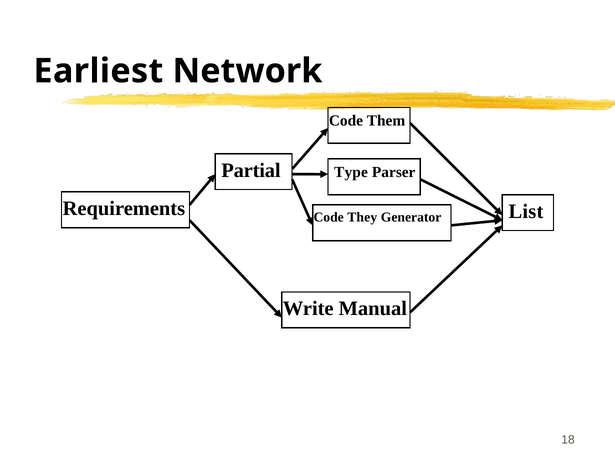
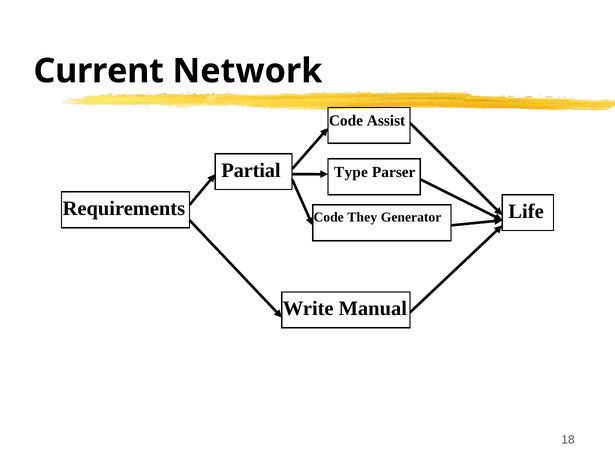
Earliest: Earliest -> Current (99, 71)
Them: Them -> Assist (386, 121)
List: List -> Life (526, 211)
